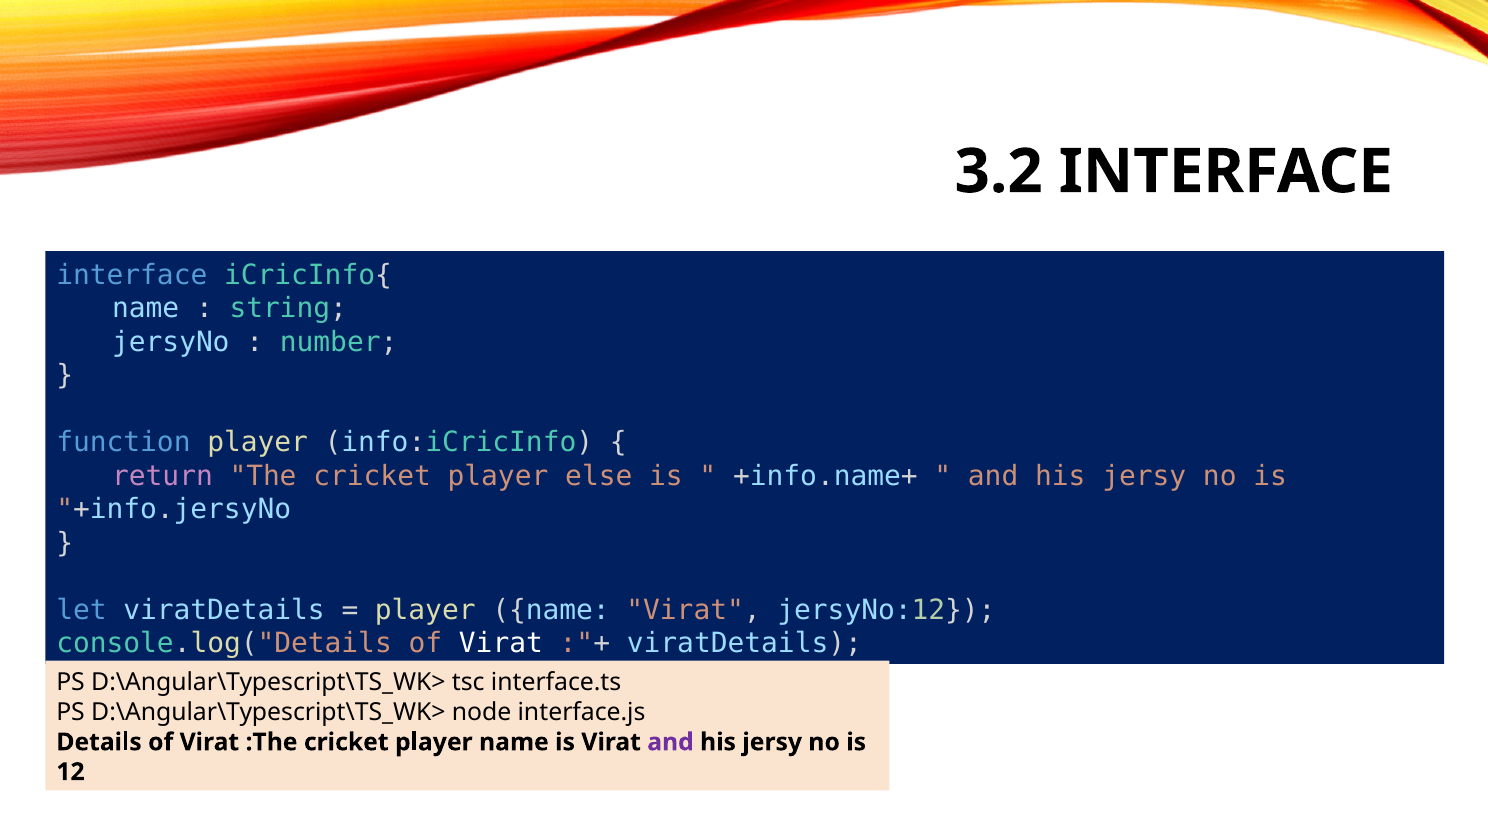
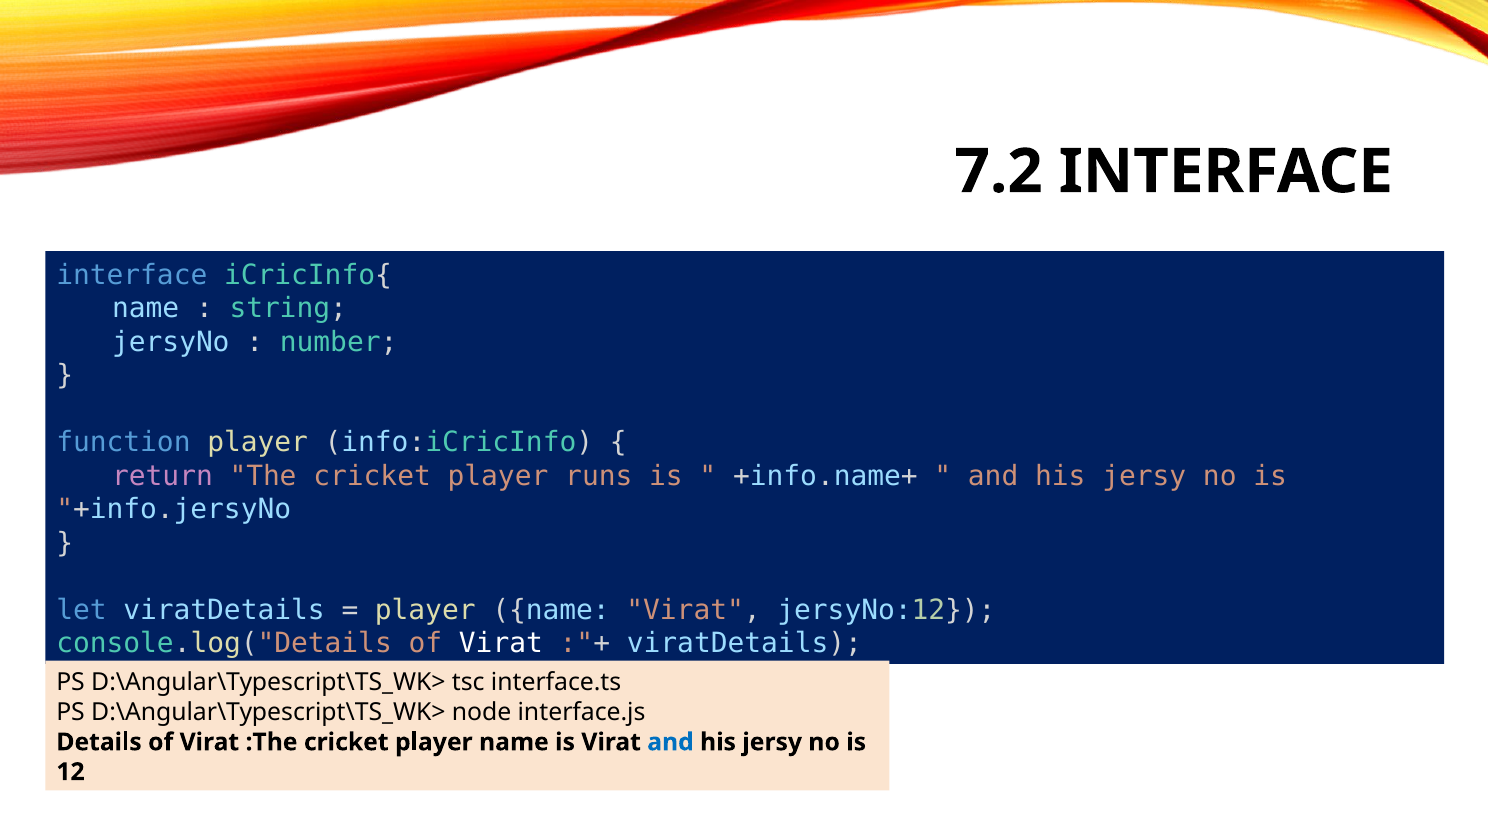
3.2: 3.2 -> 7.2 (999, 172)
else: else -> runs (599, 476)
and colour: purple -> blue (670, 742)
